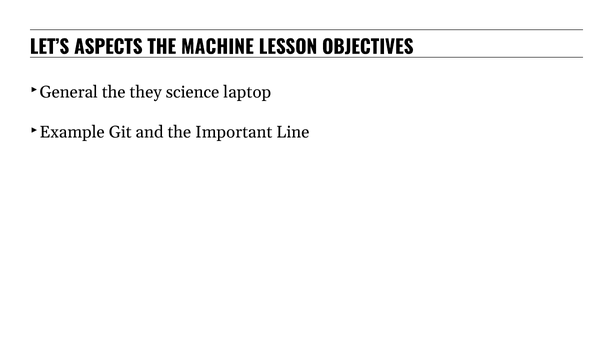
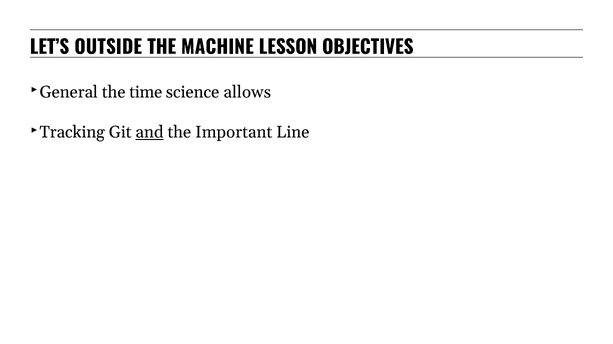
ASPECTS: ASPECTS -> OUTSIDE (108, 48)
they: they -> time (146, 92)
laptop: laptop -> allows (247, 92)
Example: Example -> Tracking (72, 133)
and underline: none -> present (150, 133)
